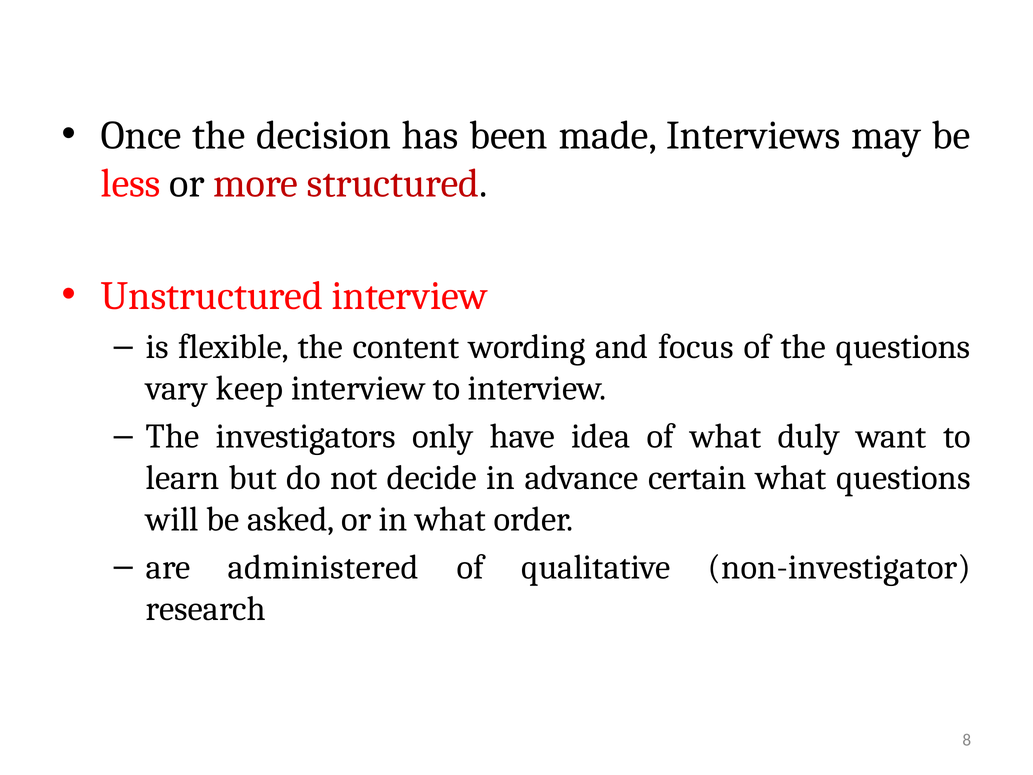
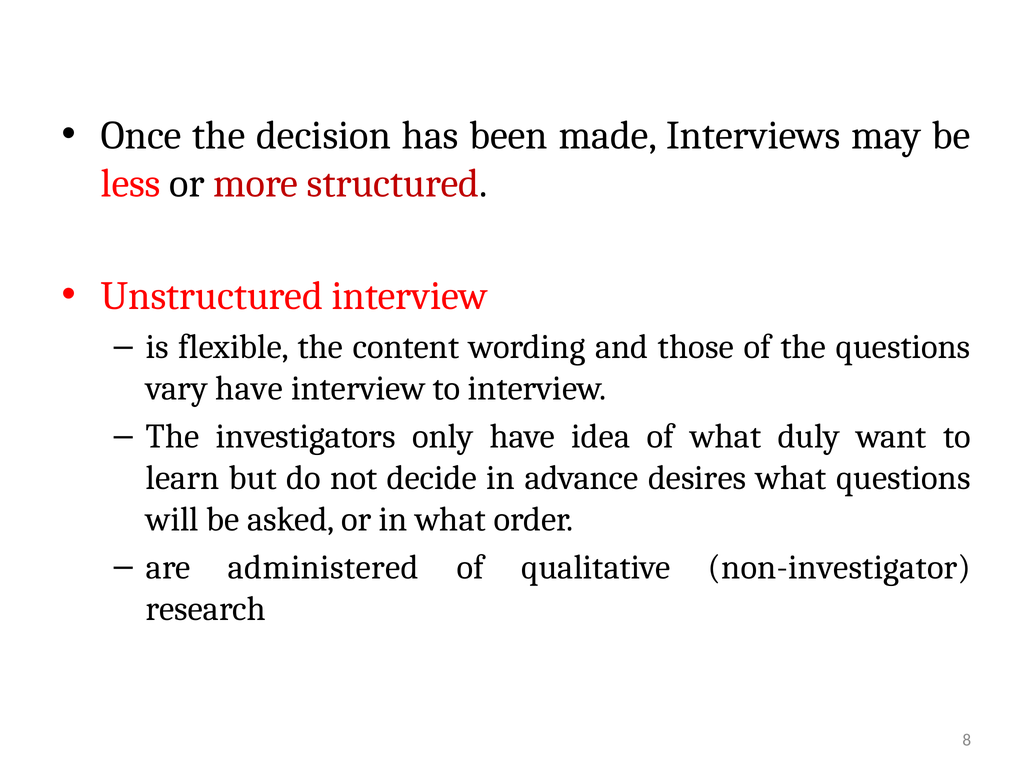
focus: focus -> those (696, 347)
vary keep: keep -> have (249, 388)
certain: certain -> desires (697, 478)
